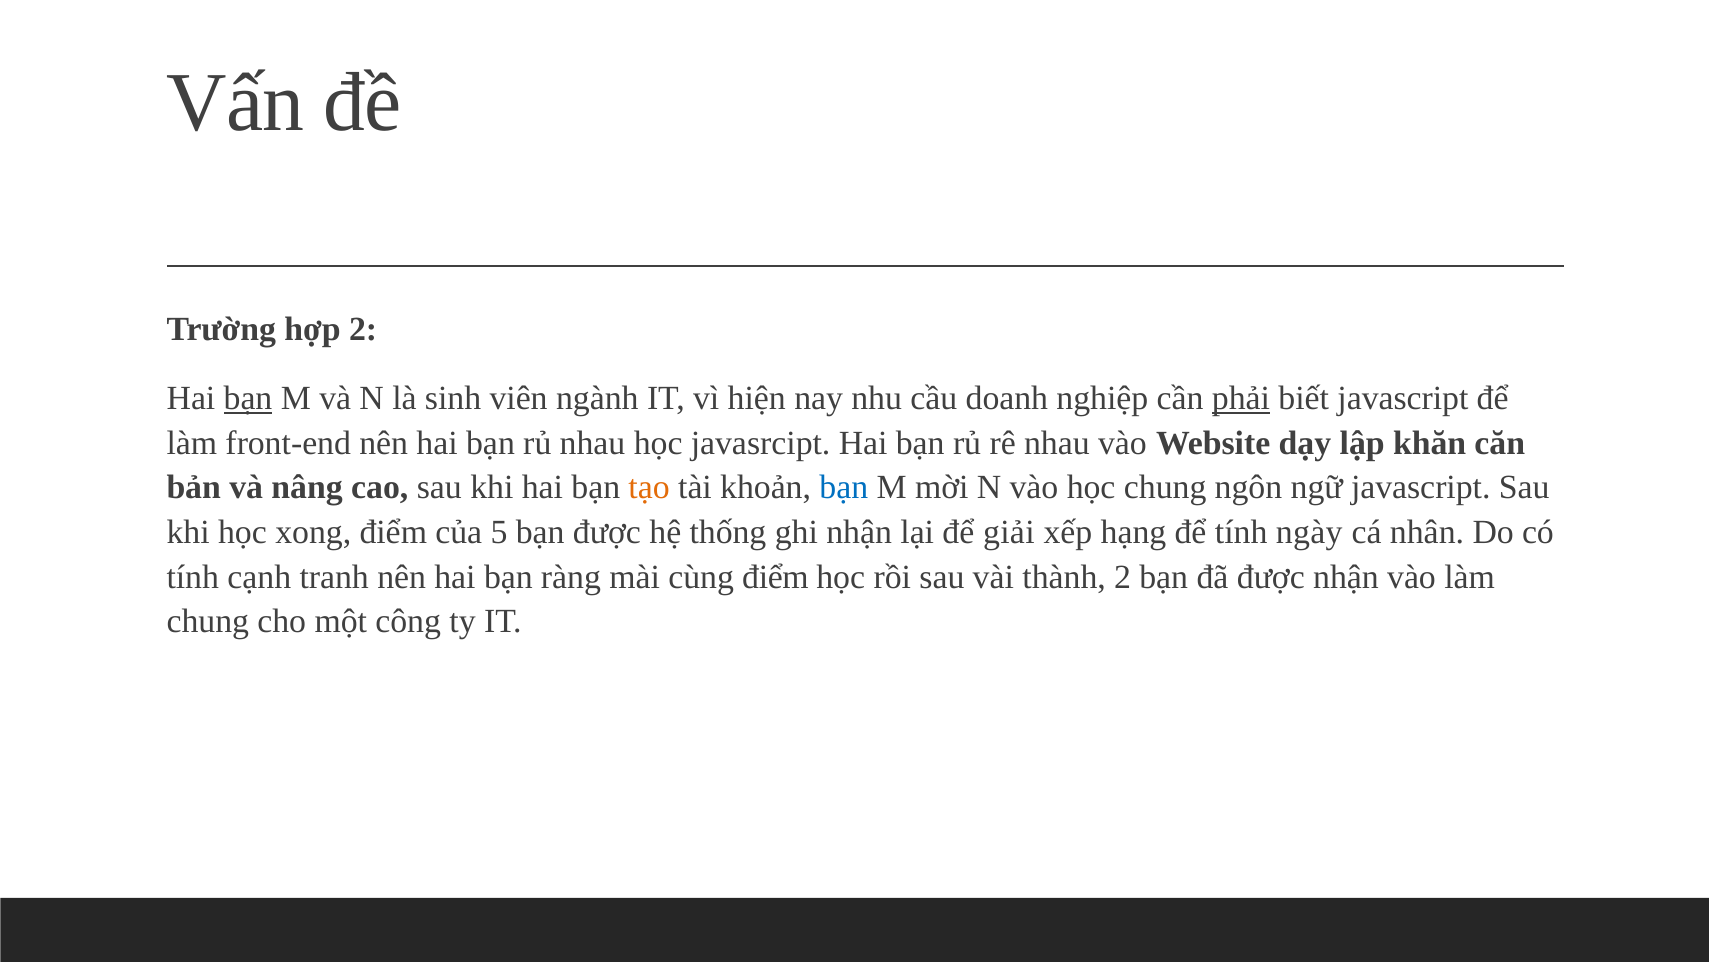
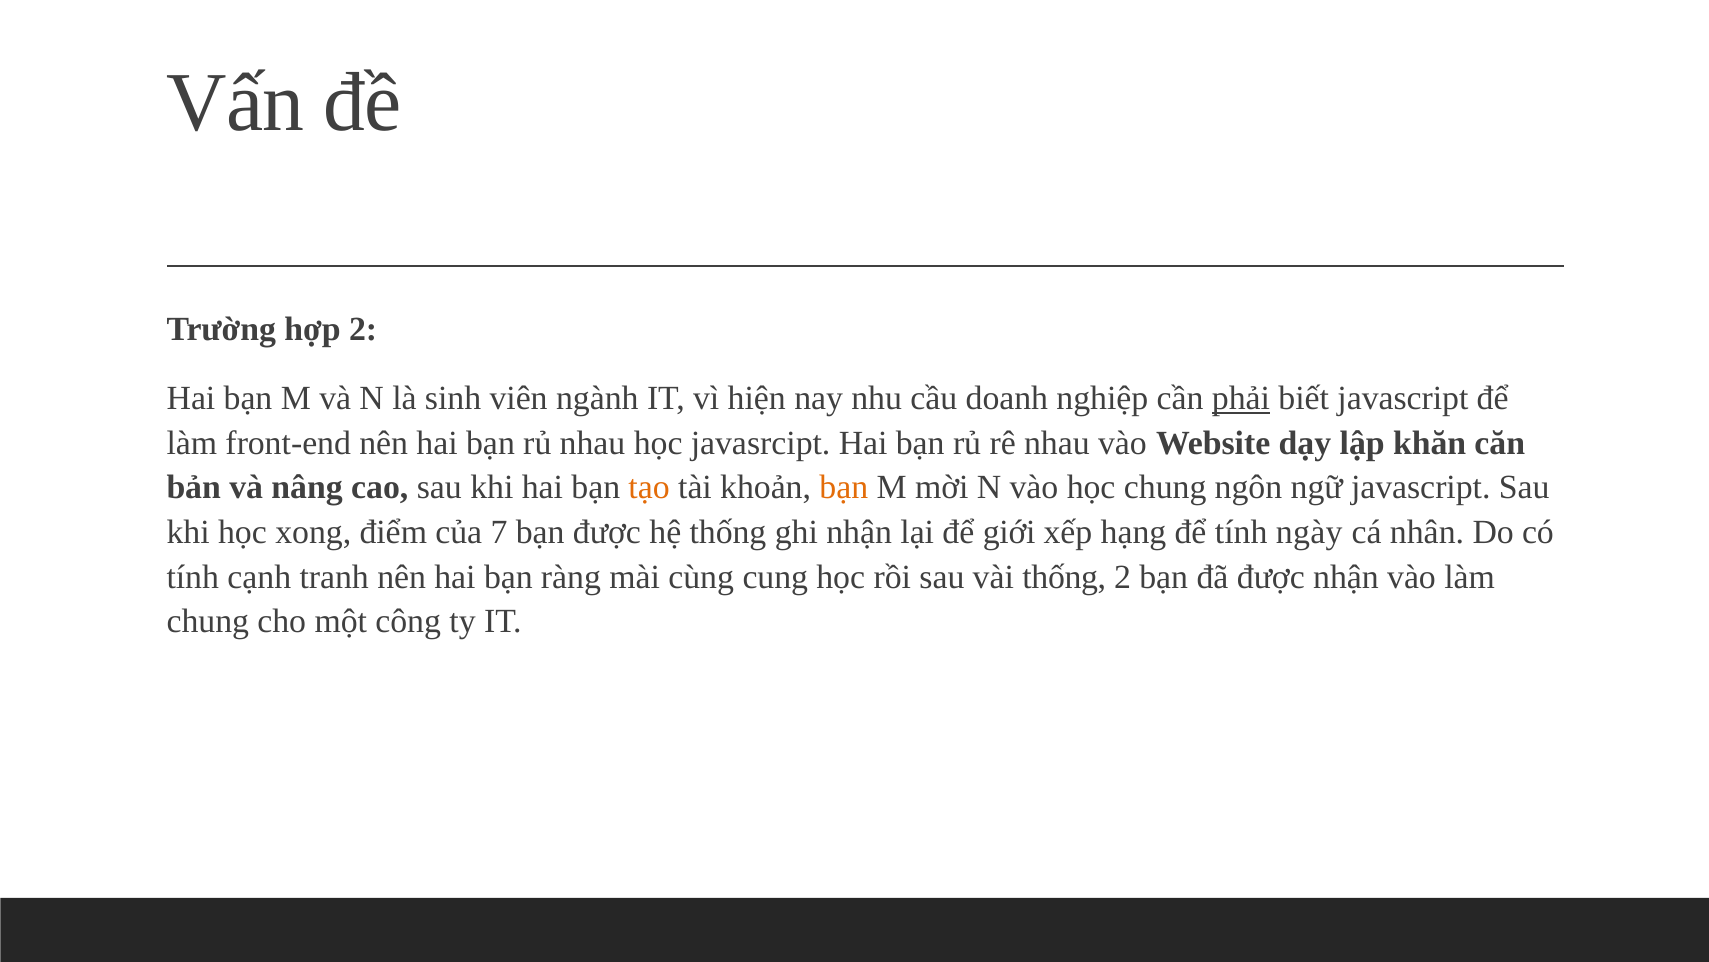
bạn underline: present -> none (248, 398)
bạn colour: blue -> orange (844, 487)
5: 5 -> 7 (499, 532)
giải: giải -> giới (1009, 532)
cùng điểm: điểm -> cung (775, 577)
vài thành: thành -> thống (1064, 577)
